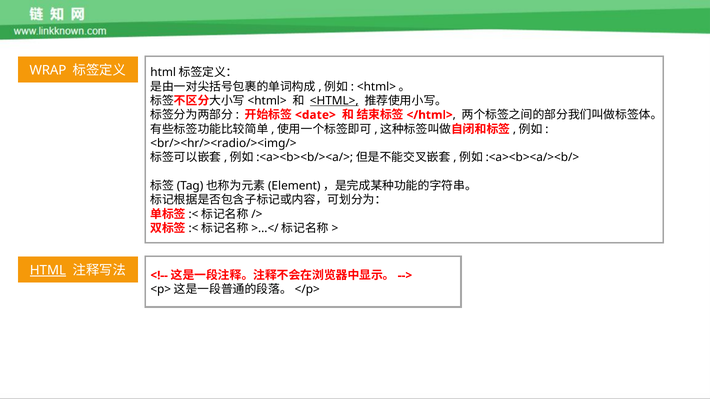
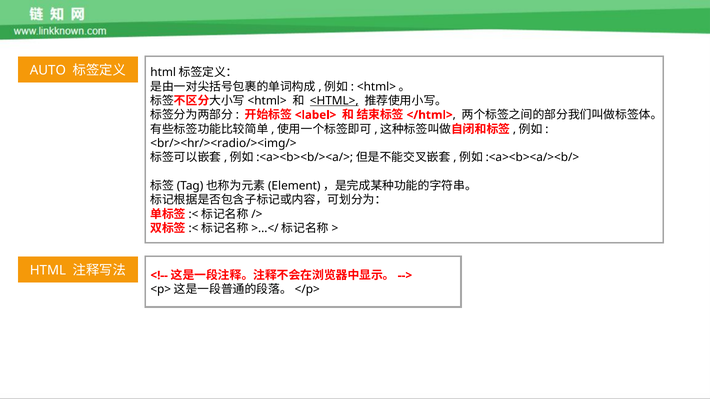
WRAP: WRAP -> AUTO (48, 71)
<date>: <date> -> <label> (316, 115)
HTML underline: present -> none (48, 271)
